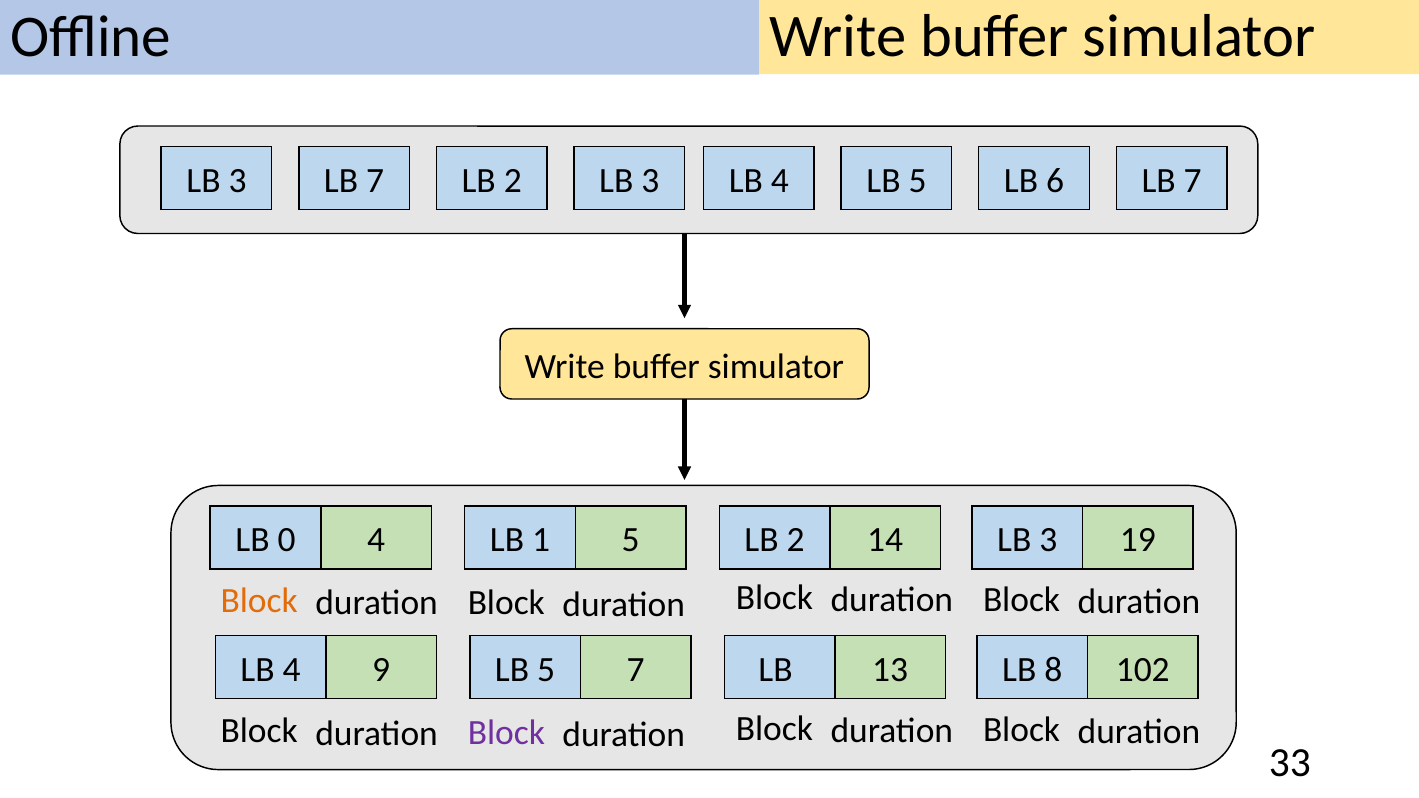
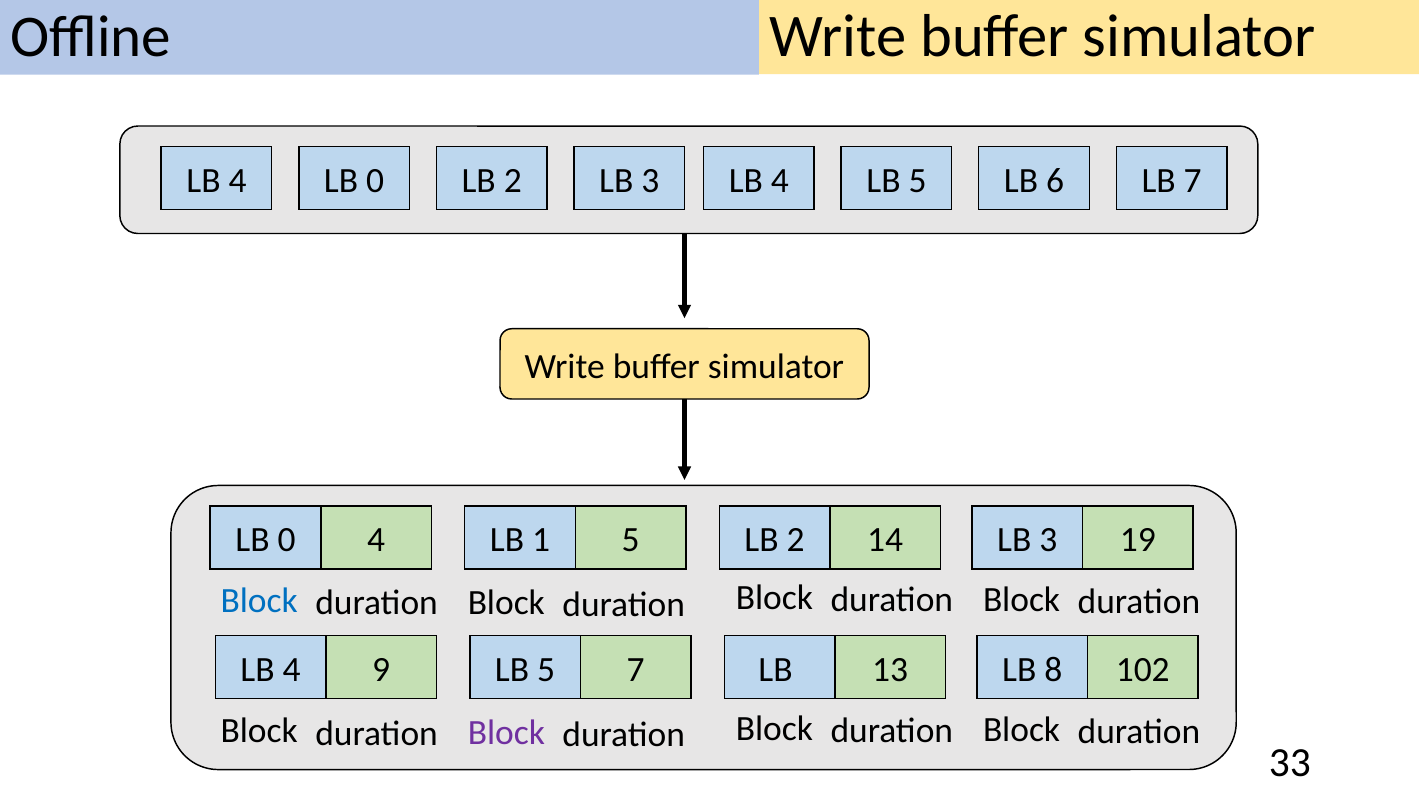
3: 3 -> 4 (238, 181)
7: 7 -> 0 (375, 181)
Block colour: orange -> blue (259, 601)
